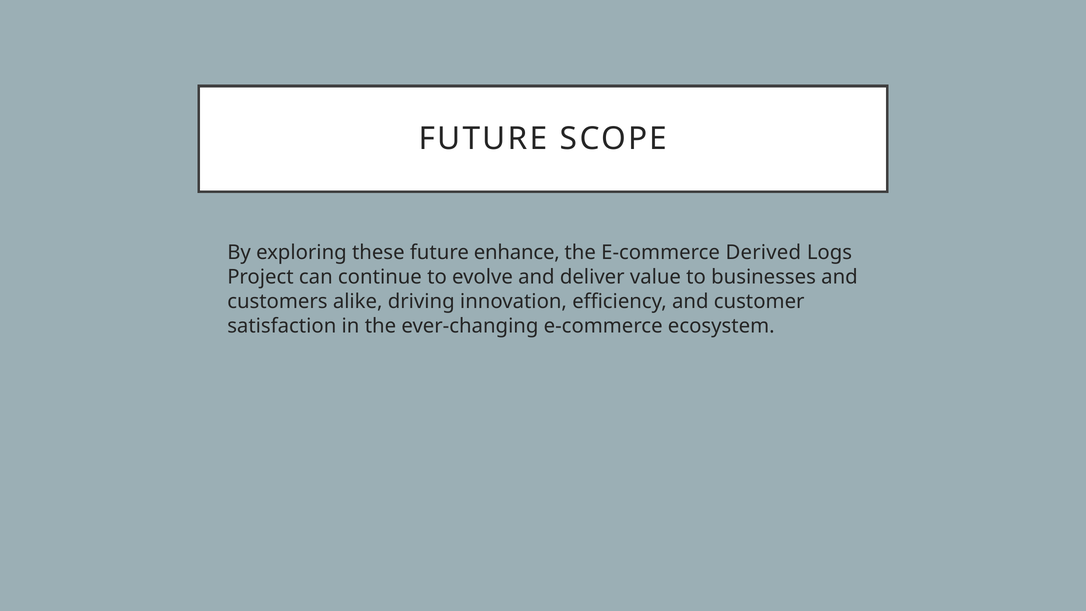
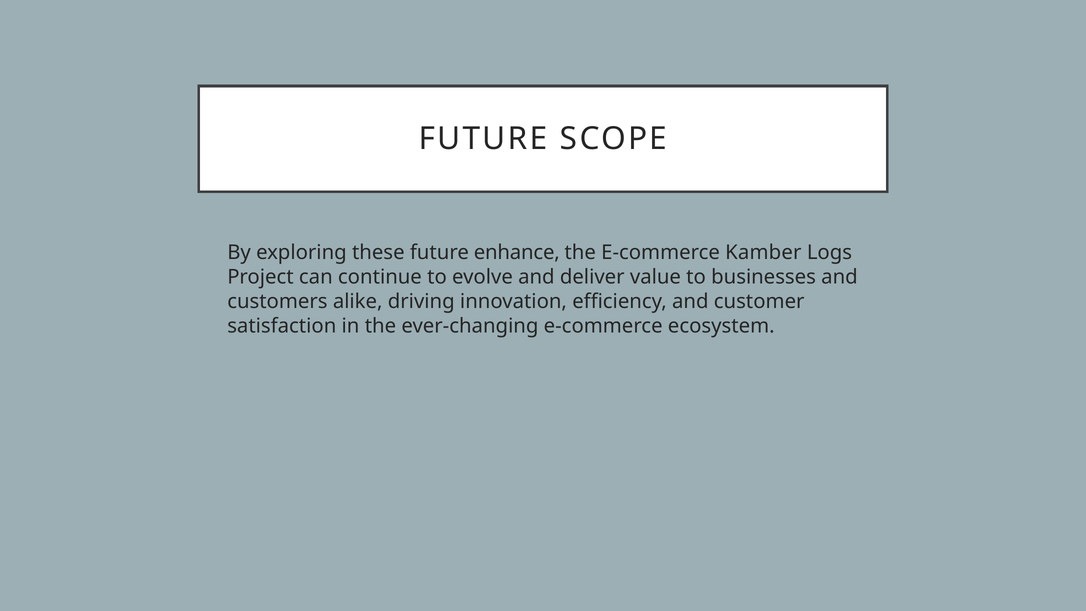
Derived: Derived -> Kamber (763, 253)
